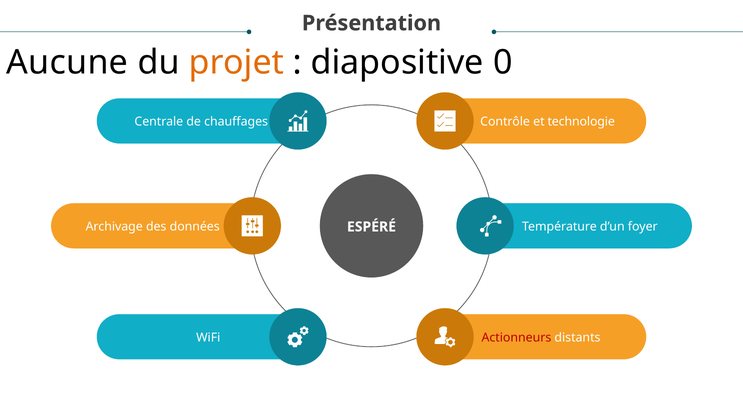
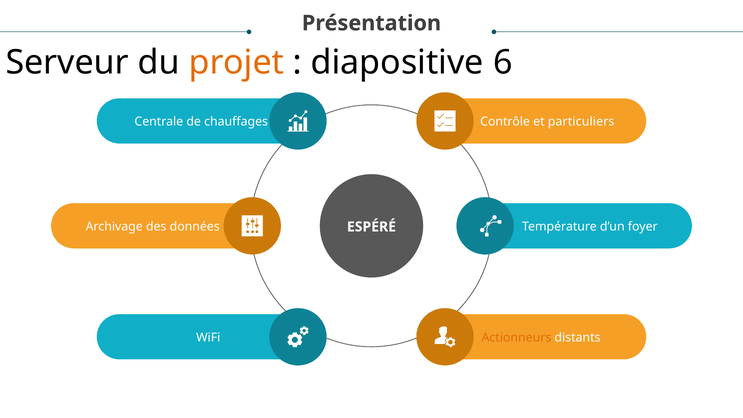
Aucune: Aucune -> Serveur (67, 62)
0: 0 -> 6 (503, 62)
technologie: technologie -> particuliers (581, 122)
Actionneurs colour: red -> orange (516, 338)
